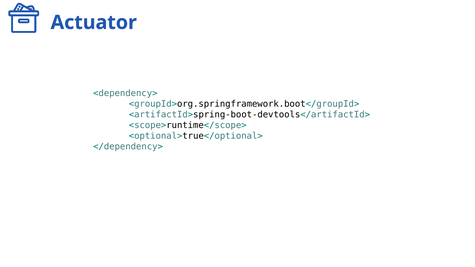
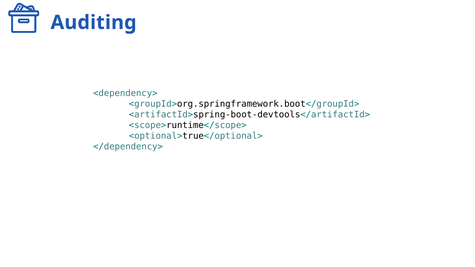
Actuator: Actuator -> Auditing (94, 23)
